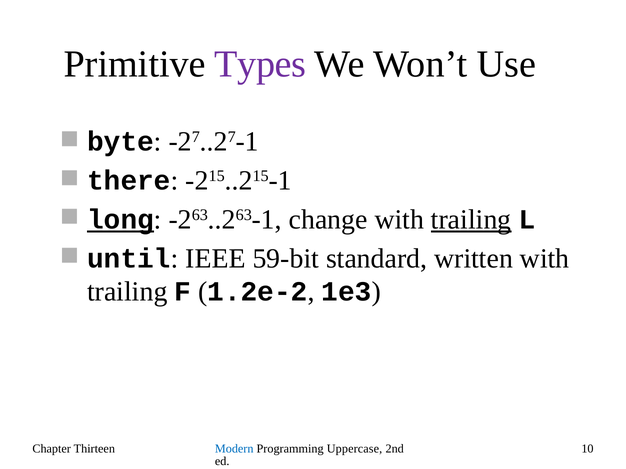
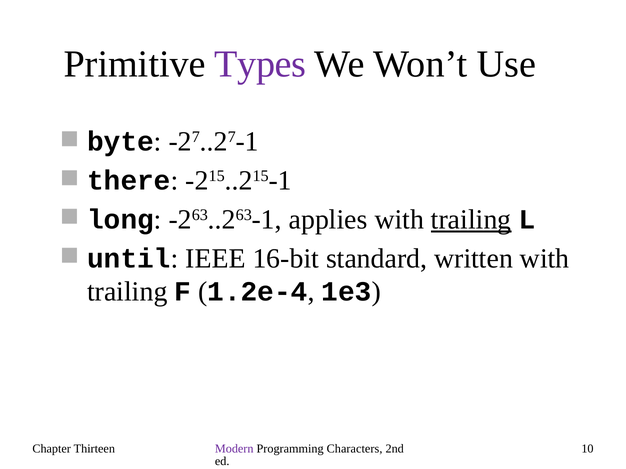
long underline: present -> none (121, 220)
change: change -> applies (328, 220)
59-bit: 59-bit -> 16-bit (286, 259)
1.2e-2: 1.2e-2 -> 1.2e-4 (257, 292)
Modern colour: blue -> purple (234, 449)
Uppercase: Uppercase -> Characters (355, 449)
